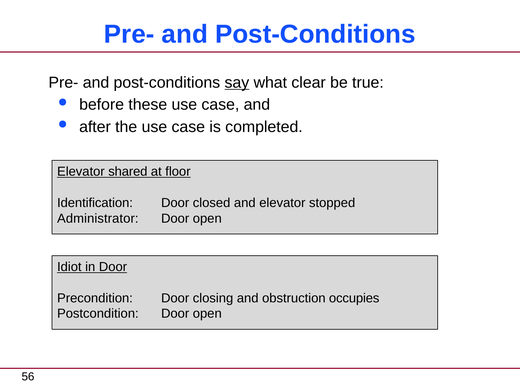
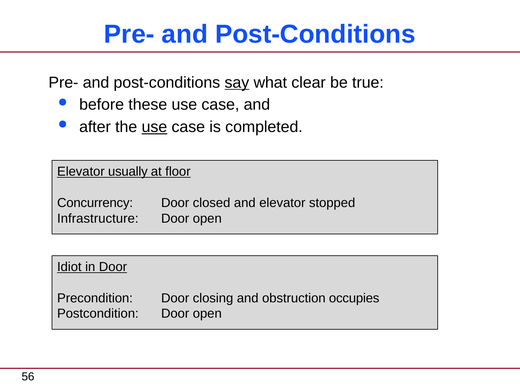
use underline: none -> present (154, 127)
shared: shared -> usually (128, 172)
Identification: Identification -> Concurrency (95, 203)
Administrator: Administrator -> Infrastructure (98, 218)
